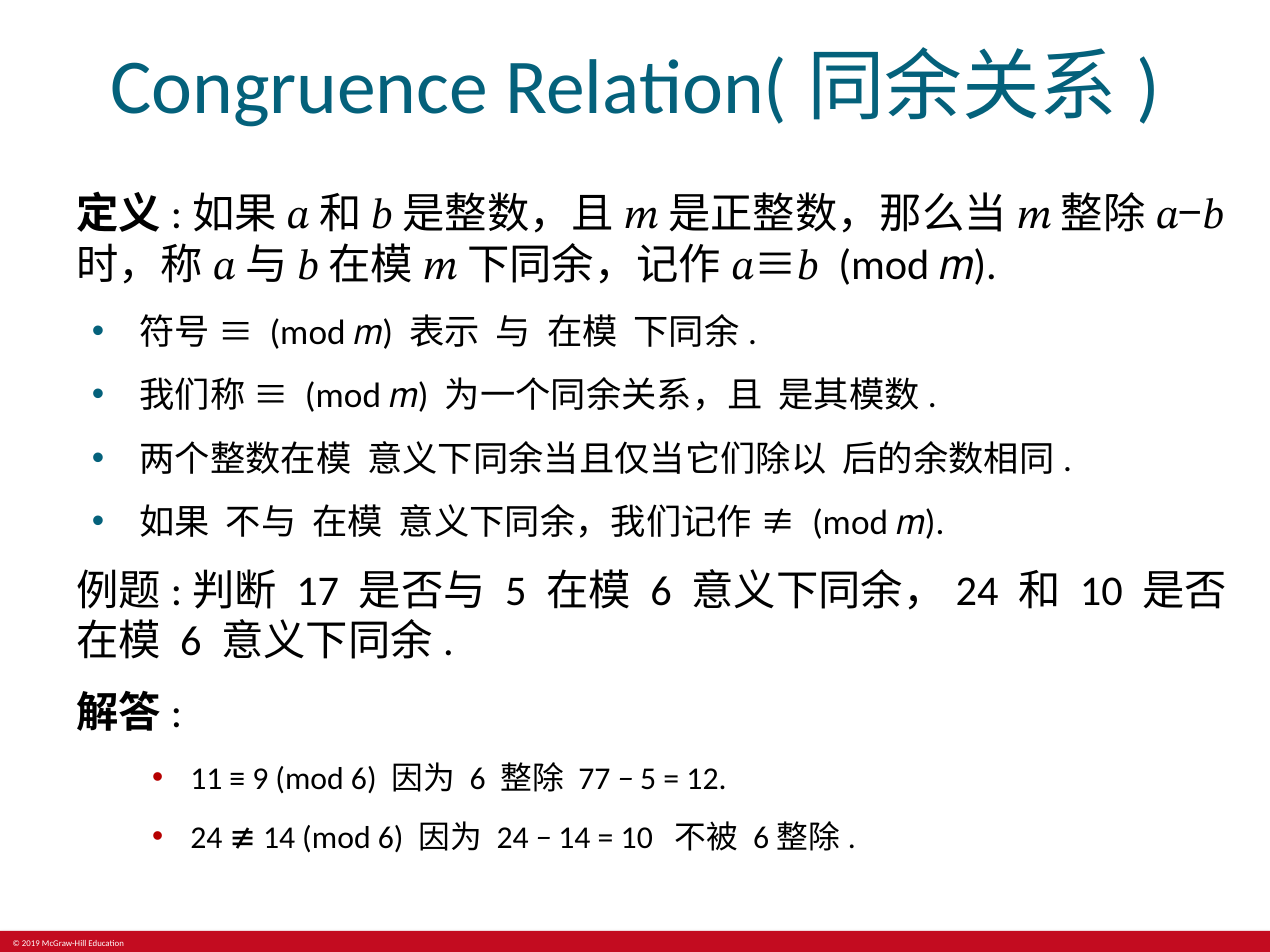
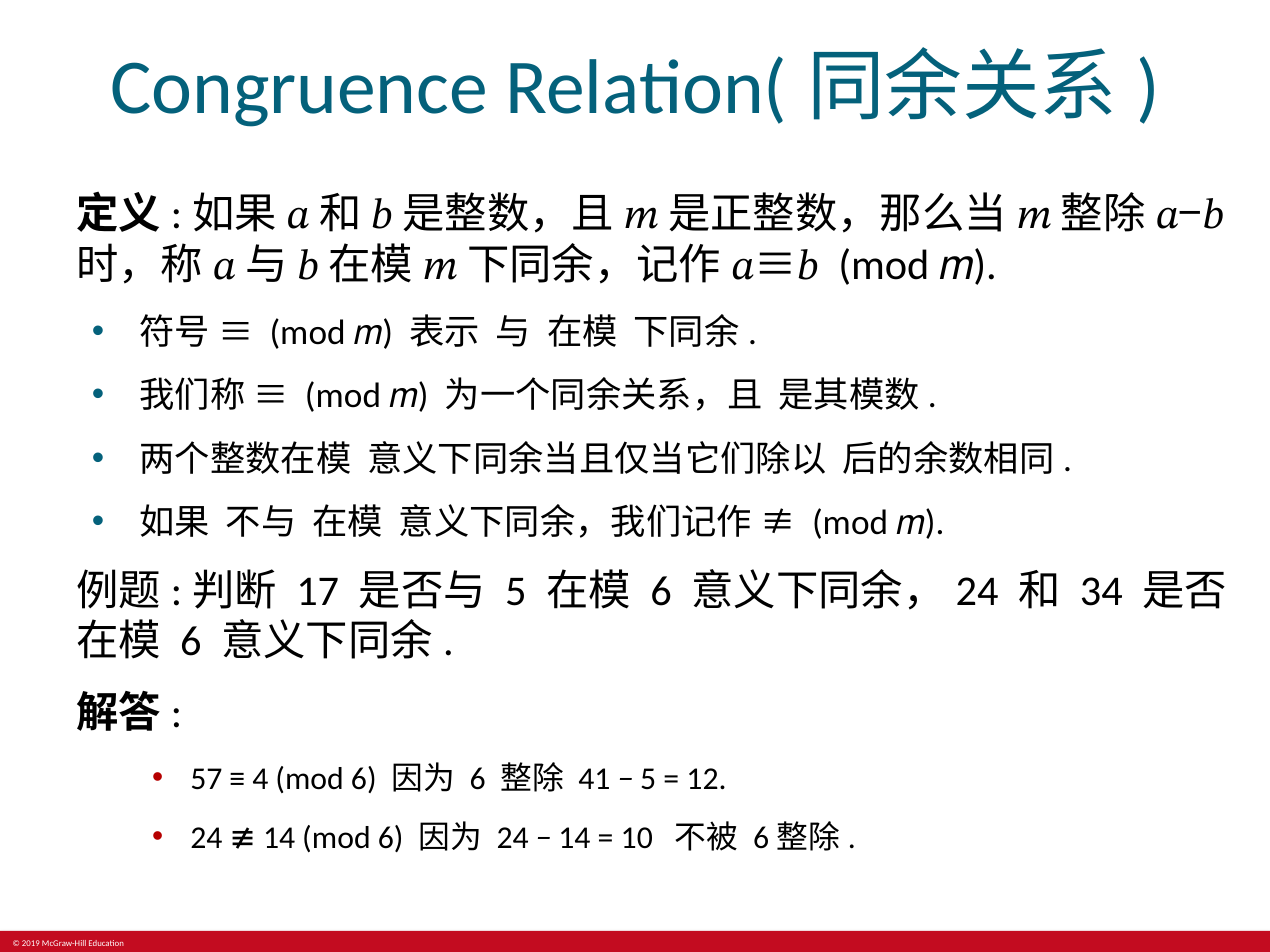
10: 10 -> 34 (1101, 592)
11: 11 -> 57 (206, 779)
9: 9 -> 4 (260, 779)
77: 77 -> 41 (594, 779)
